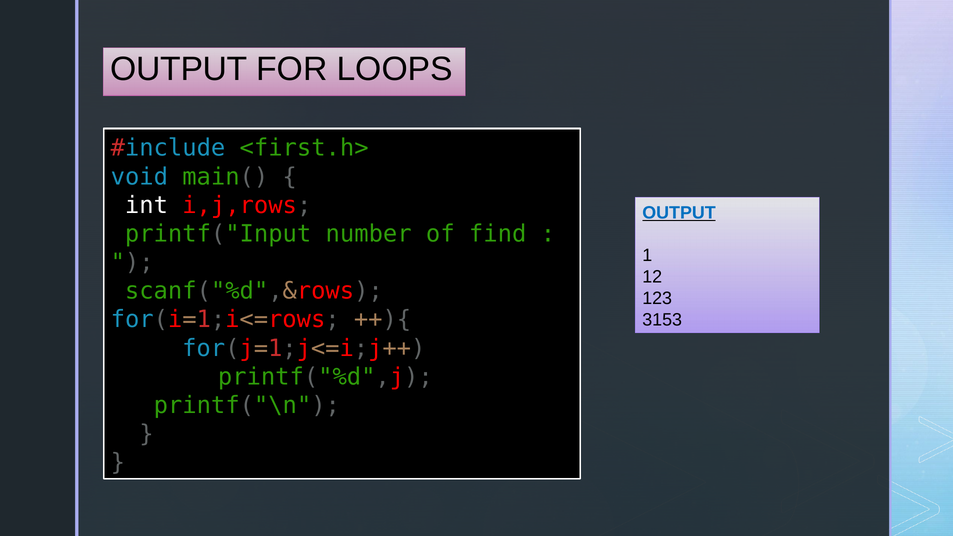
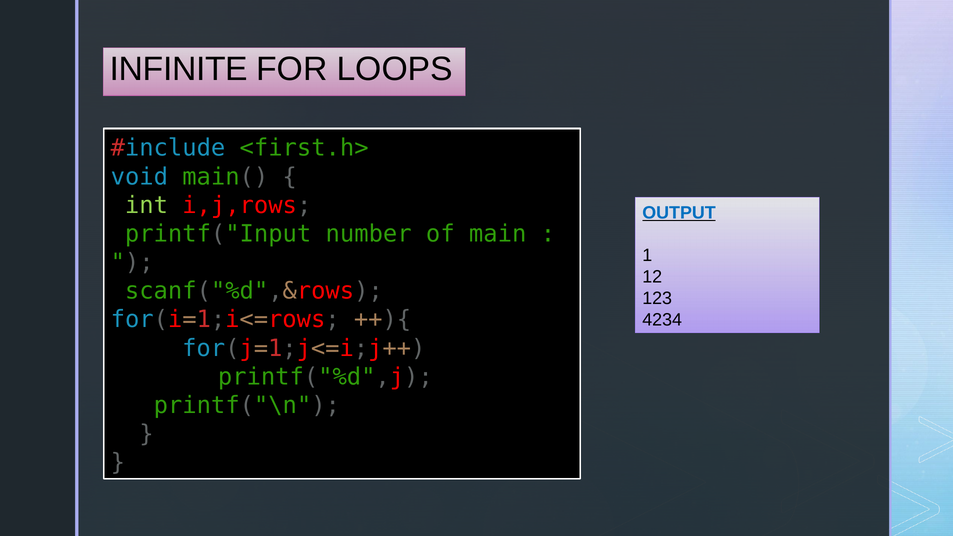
OUTPUT: OUTPUT -> INFINITE (179, 69)
int colour: white -> light green (146, 205)
find: find -> main (498, 234)
3153: 3153 -> 4234 (662, 320)
